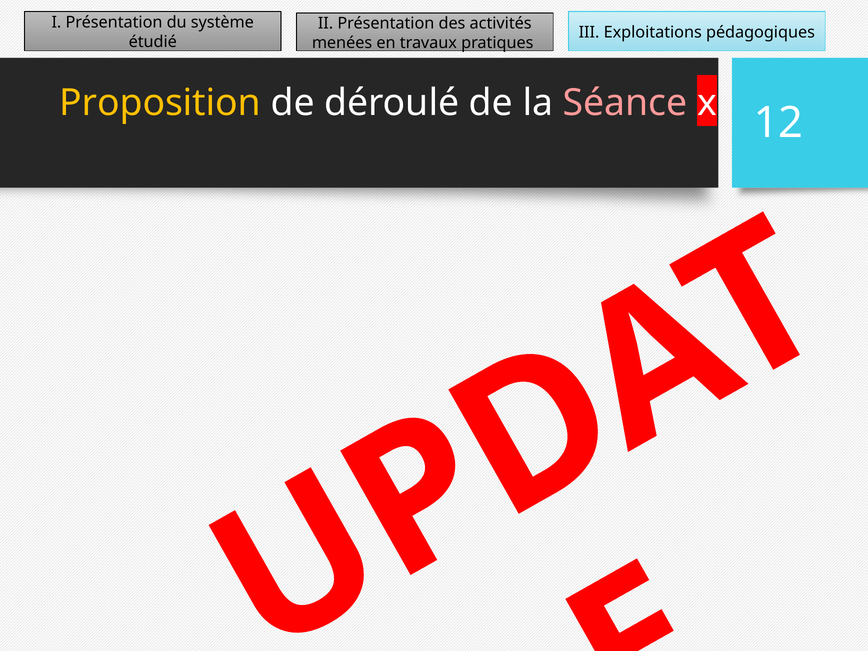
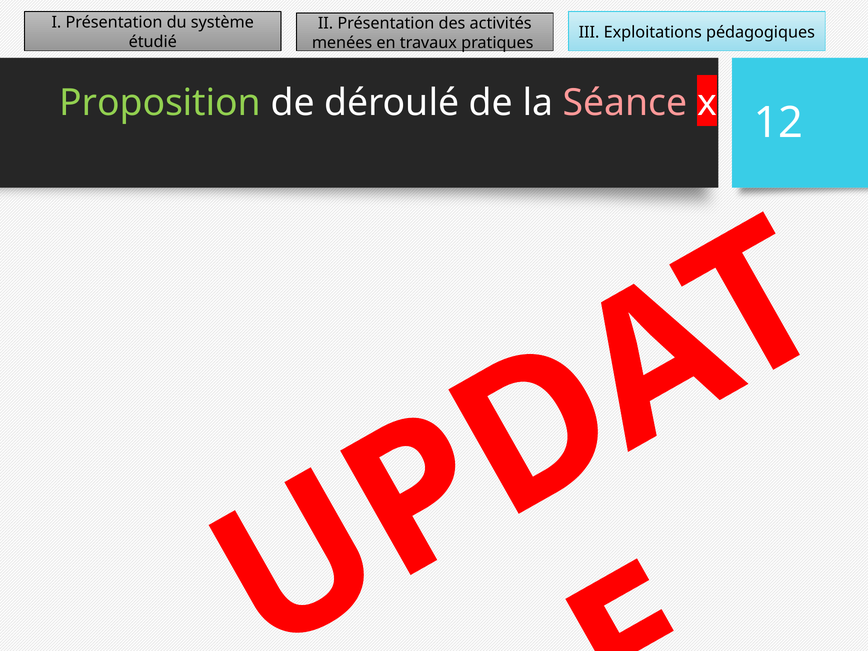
Proposition colour: yellow -> light green (160, 103)
